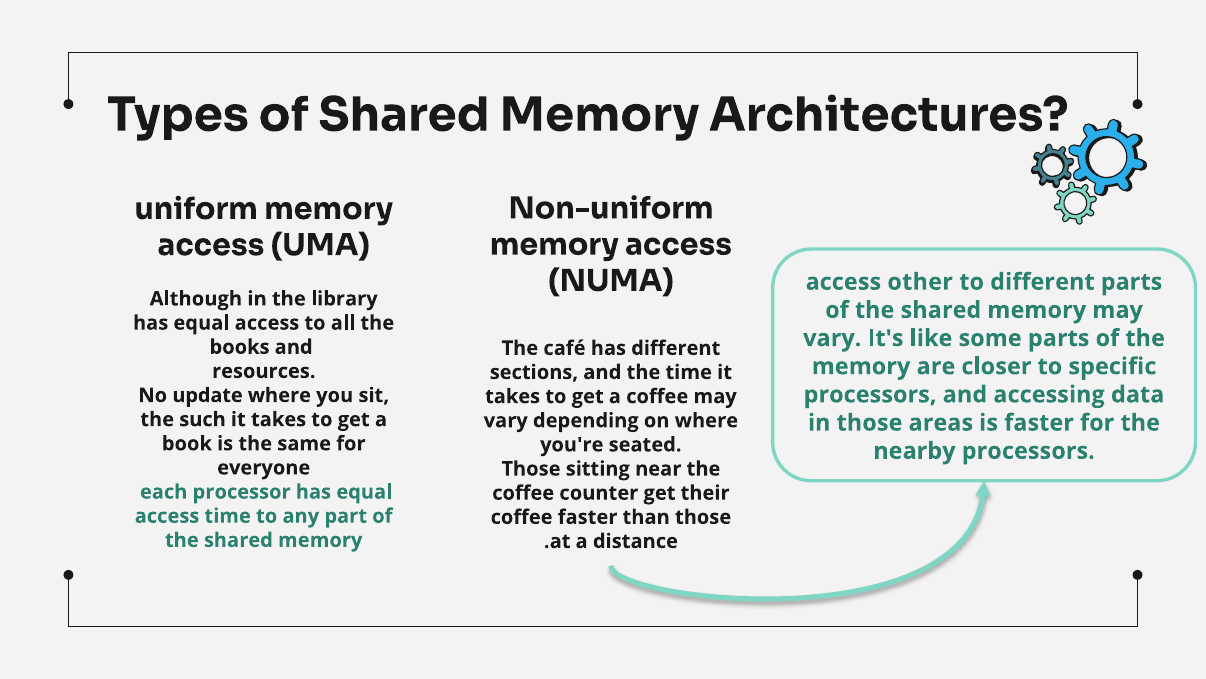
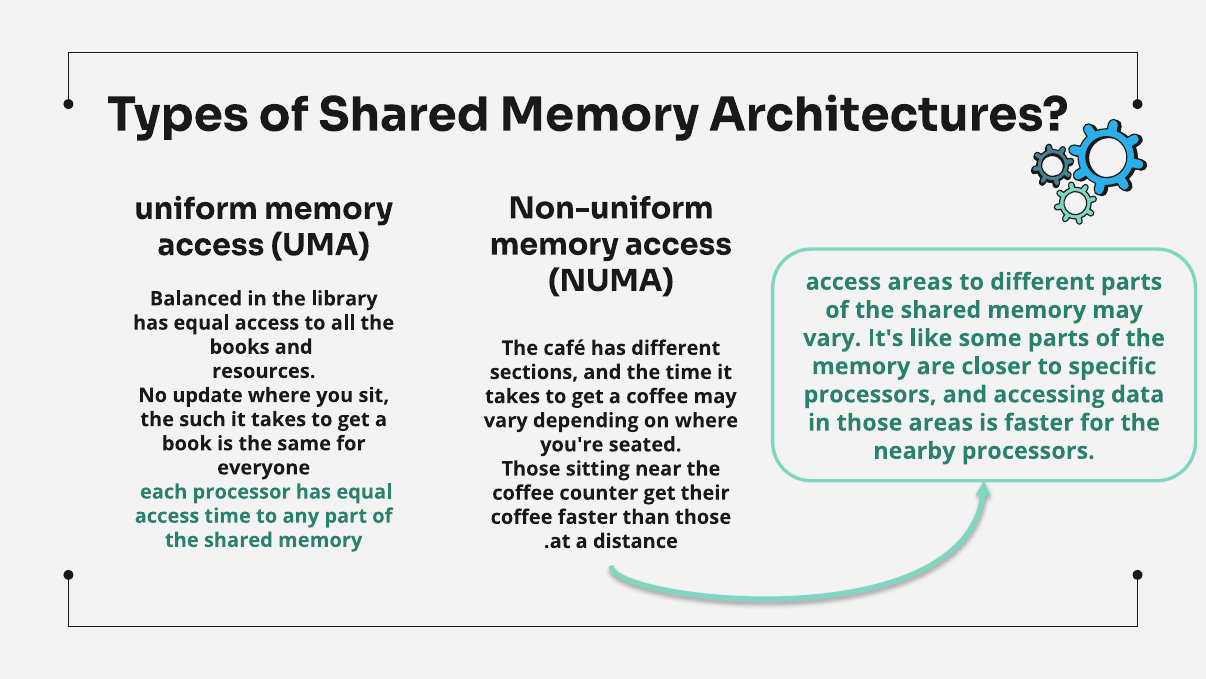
access other: other -> areas (920, 282)
Although: Although -> Balanced (196, 299)
